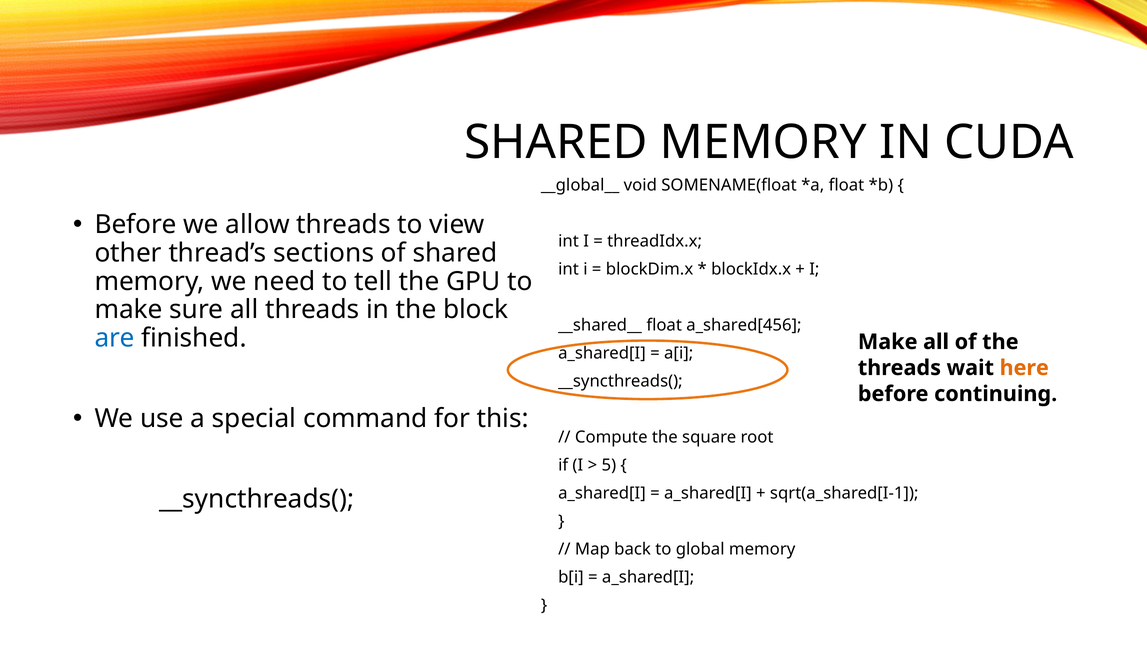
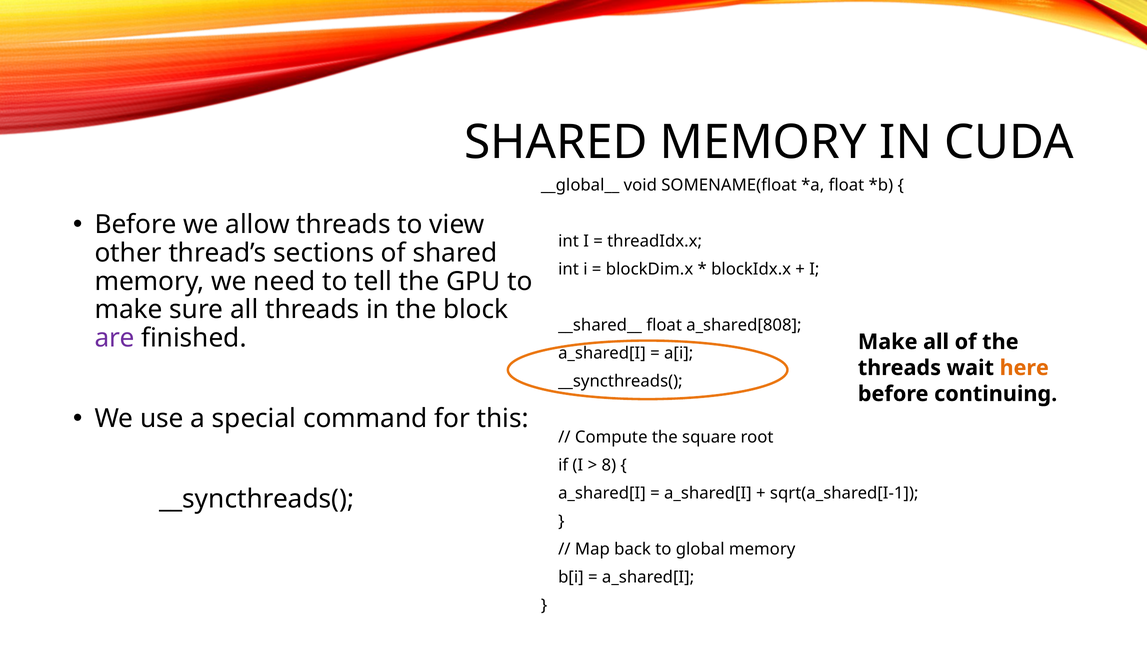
a_shared[456: a_shared[456 -> a_shared[808 (744, 326)
are colour: blue -> purple (115, 338)
5: 5 -> 8 (609, 466)
